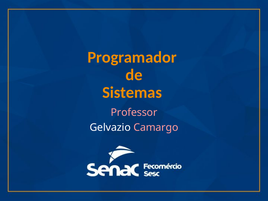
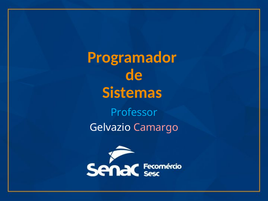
Professor colour: pink -> light blue (134, 112)
